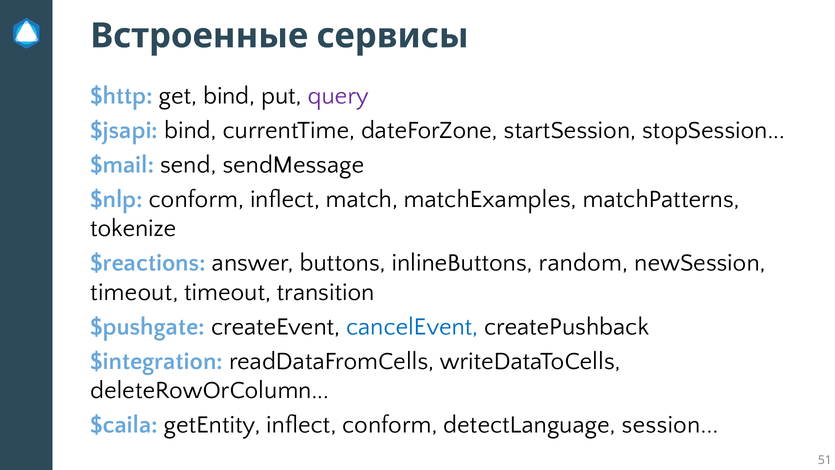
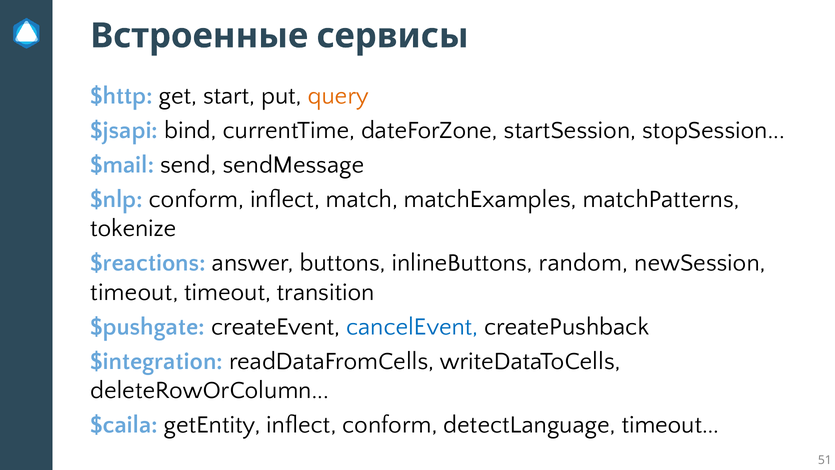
get bind: bind -> start (229, 96)
query colour: purple -> orange (338, 96)
detectLanguage session: session -> timeout (670, 425)
